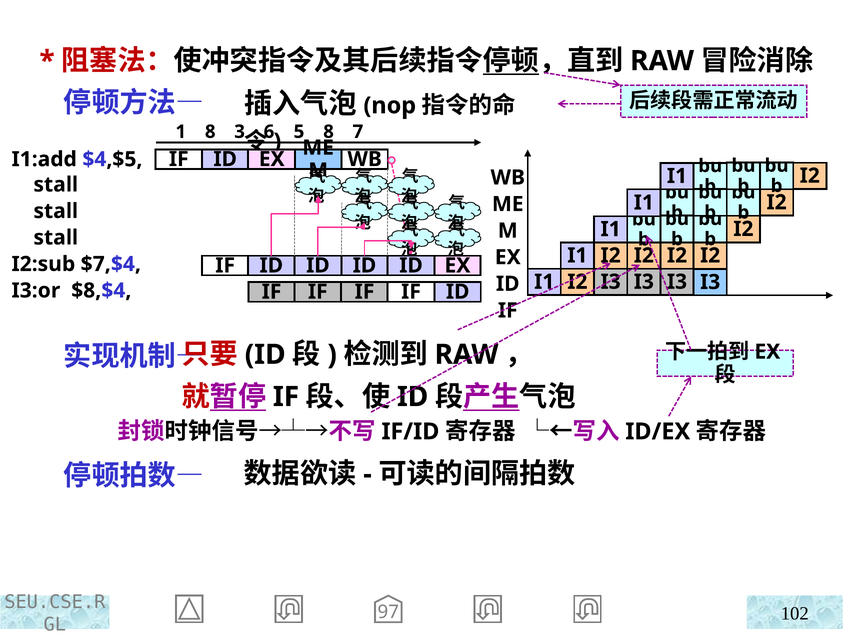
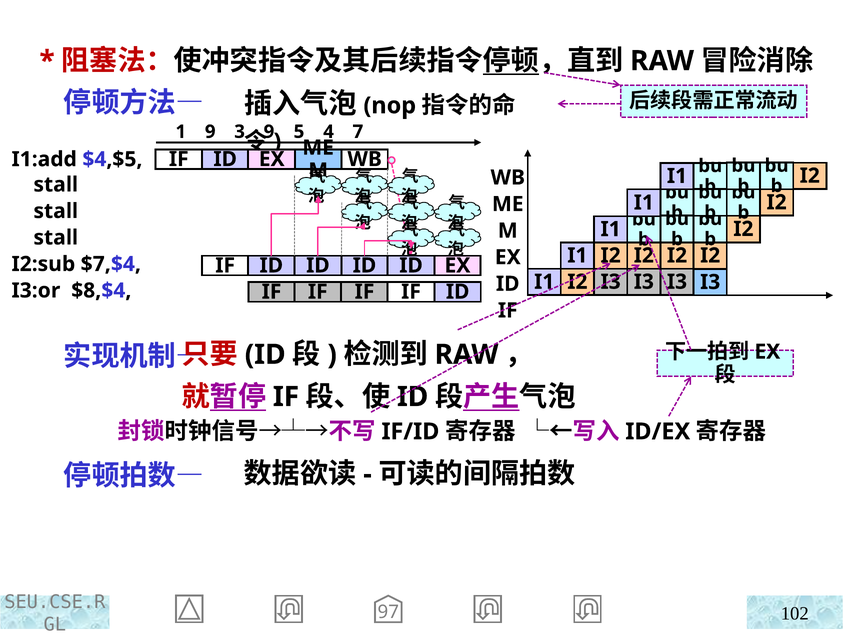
1 8: 8 -> 9 (210, 132)
3 6: 6 -> 9 (269, 132)
5 8: 8 -> 4 (329, 132)
